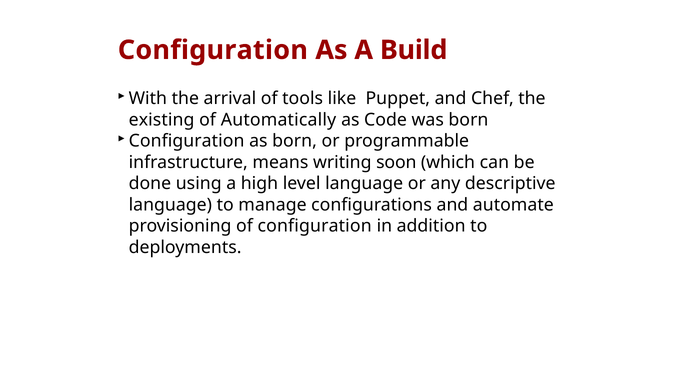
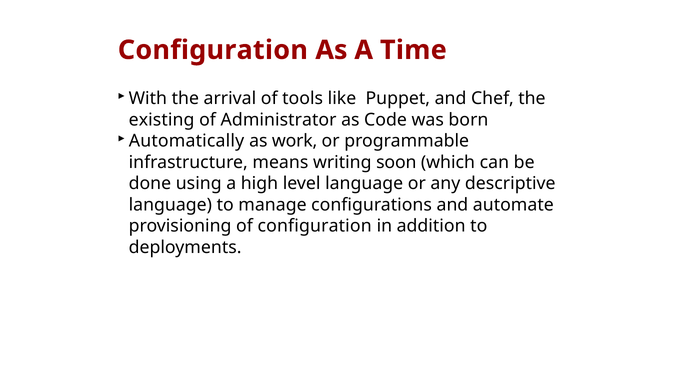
Build: Build -> Time (413, 50)
Automatically: Automatically -> Administrator (279, 120)
Configuration: Configuration -> Automatically (187, 141)
as born: born -> work (295, 141)
